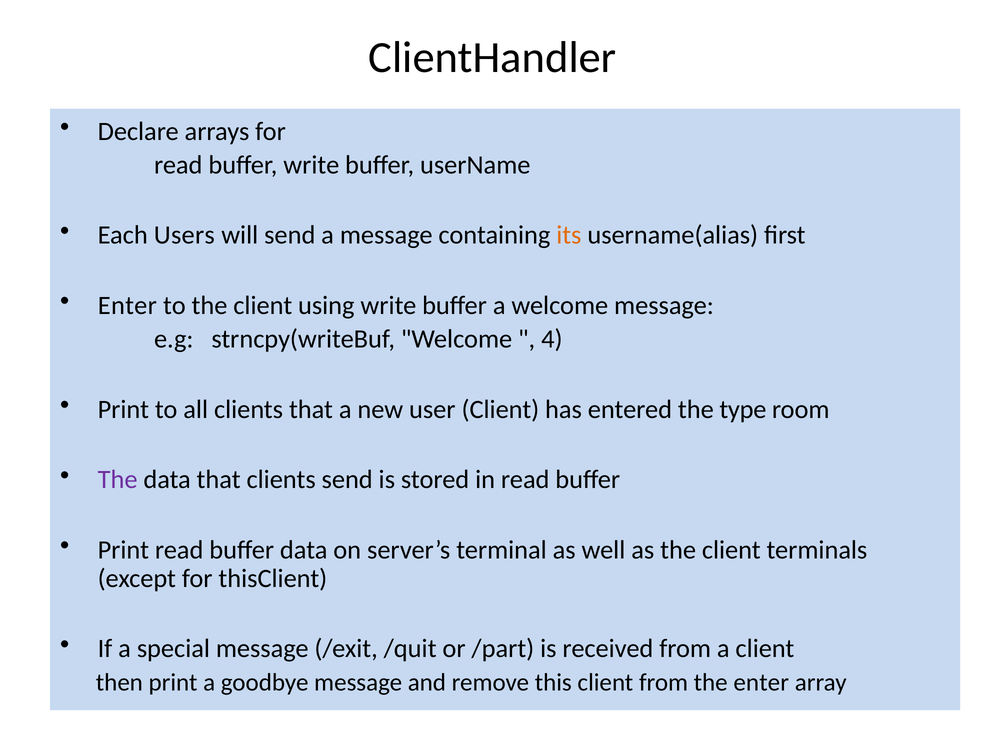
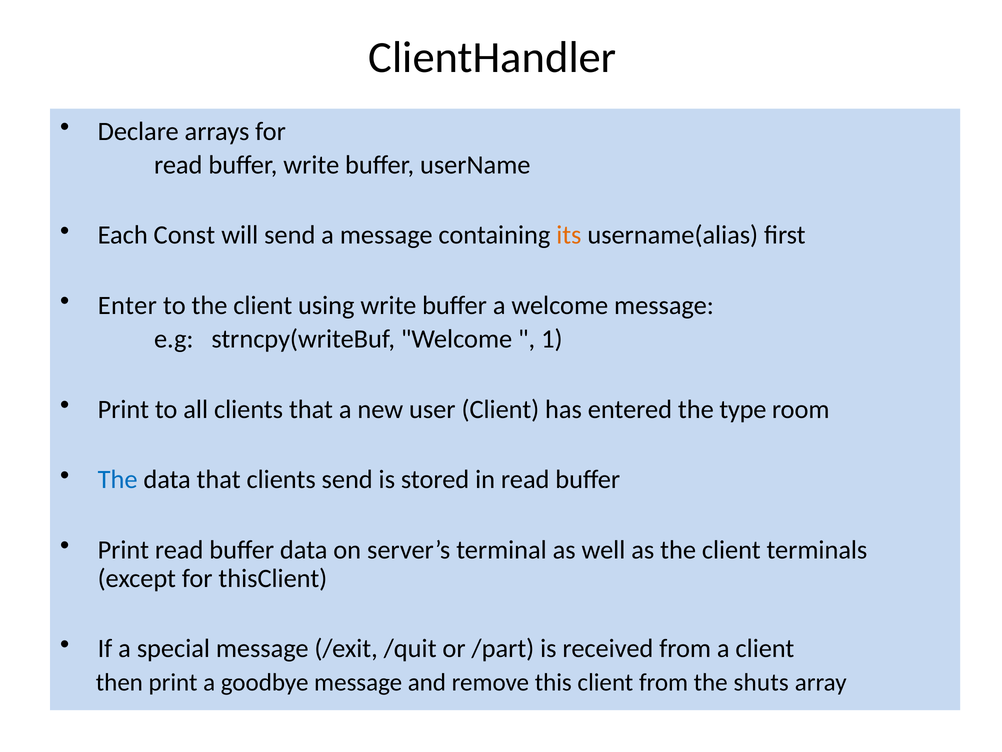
Users: Users -> Const (184, 235)
4: 4 -> 1 (552, 339)
The colour: purple -> blue (118, 479)
the enter: enter -> shuts (761, 682)
